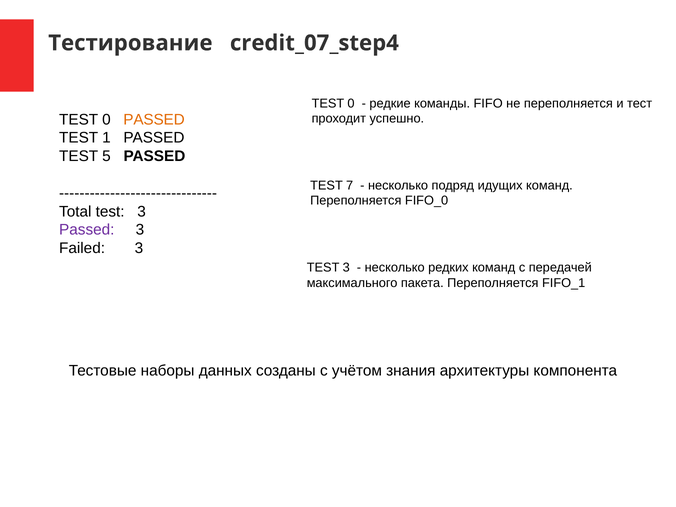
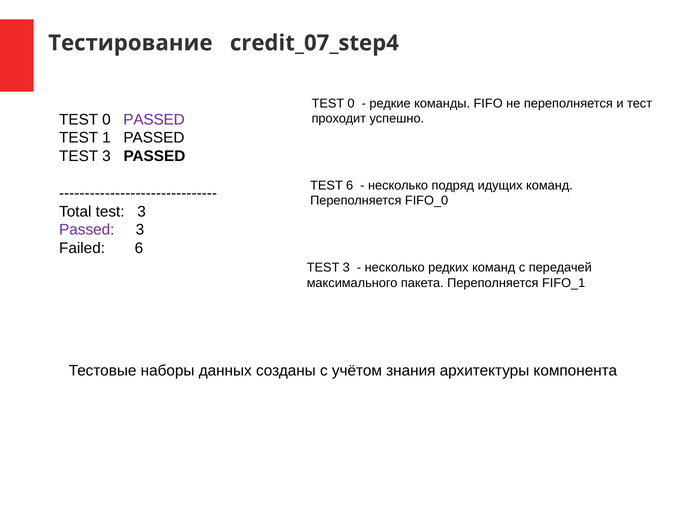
PASSED colour: orange -> purple (154, 120)
5: 5 -> 3 (106, 156)
TEST 7: 7 -> 6 (350, 185)
Failed 3: 3 -> 6 (139, 248)
